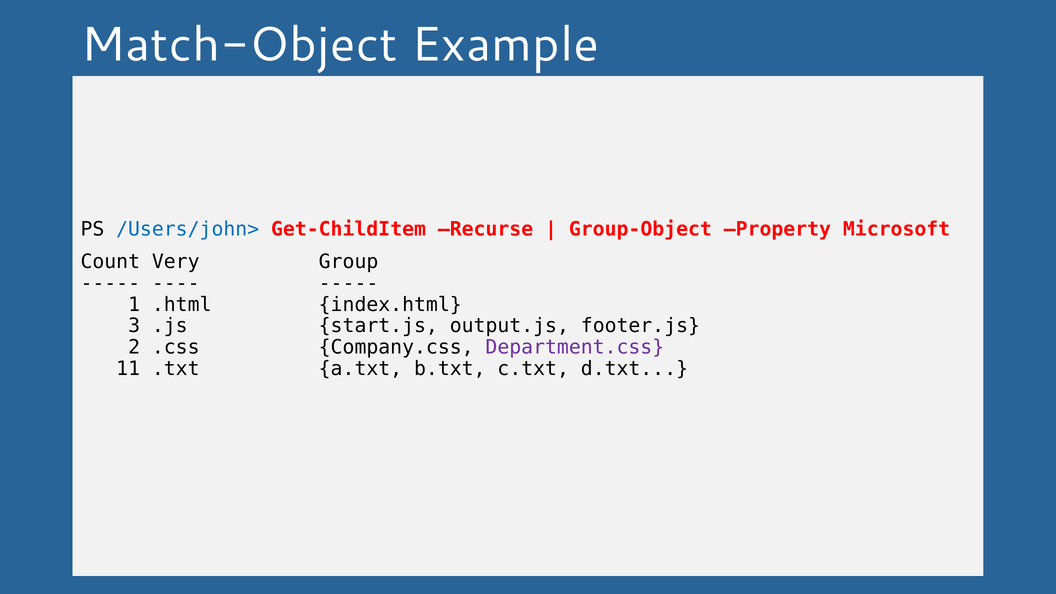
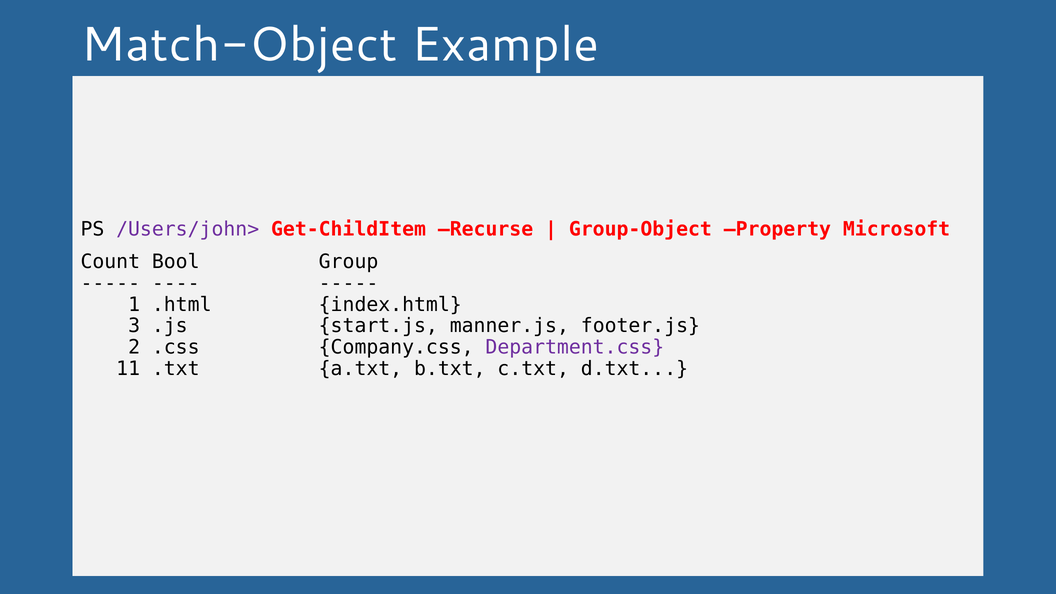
/Users/john> colour: blue -> purple (188, 229)
Very: Very -> Bool (176, 262)
output.js: output.js -> manner.js (509, 326)
